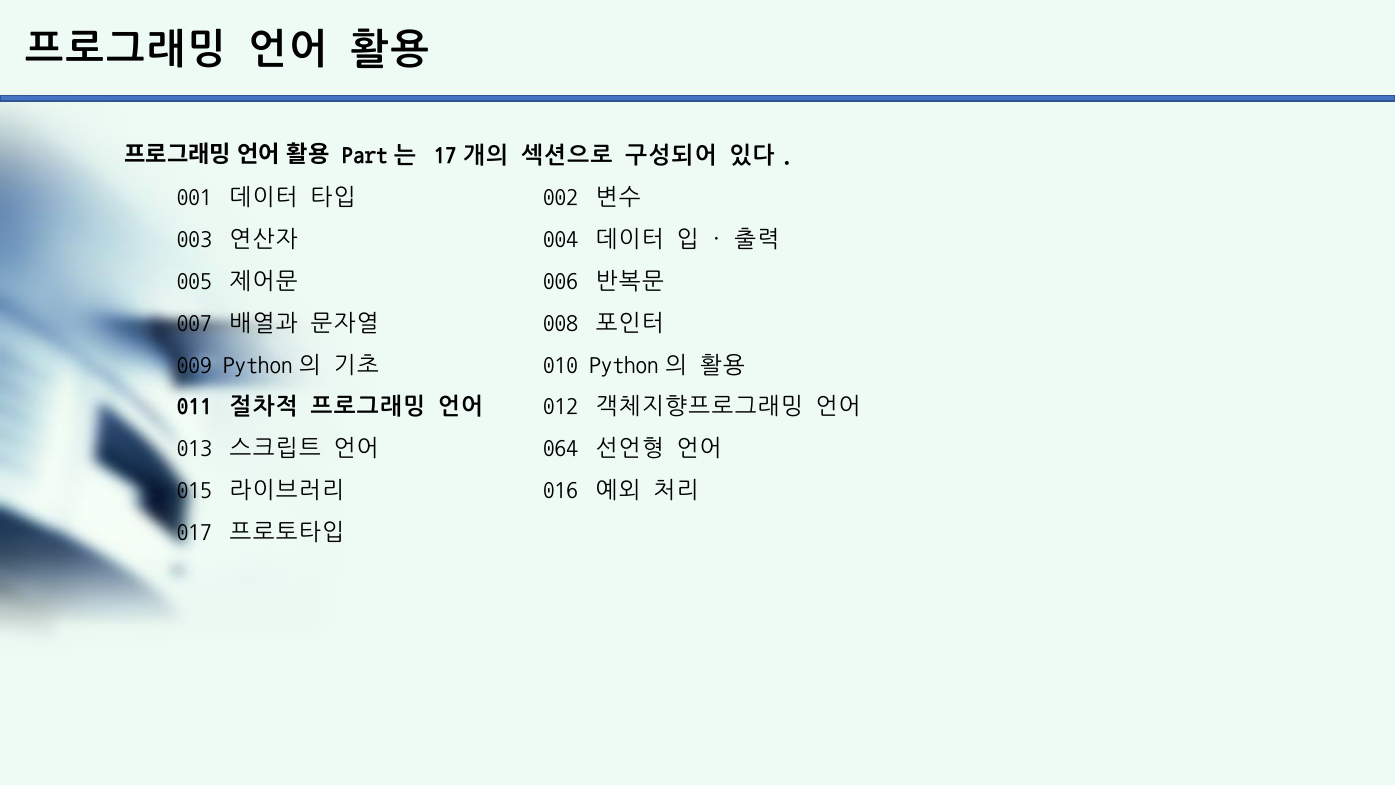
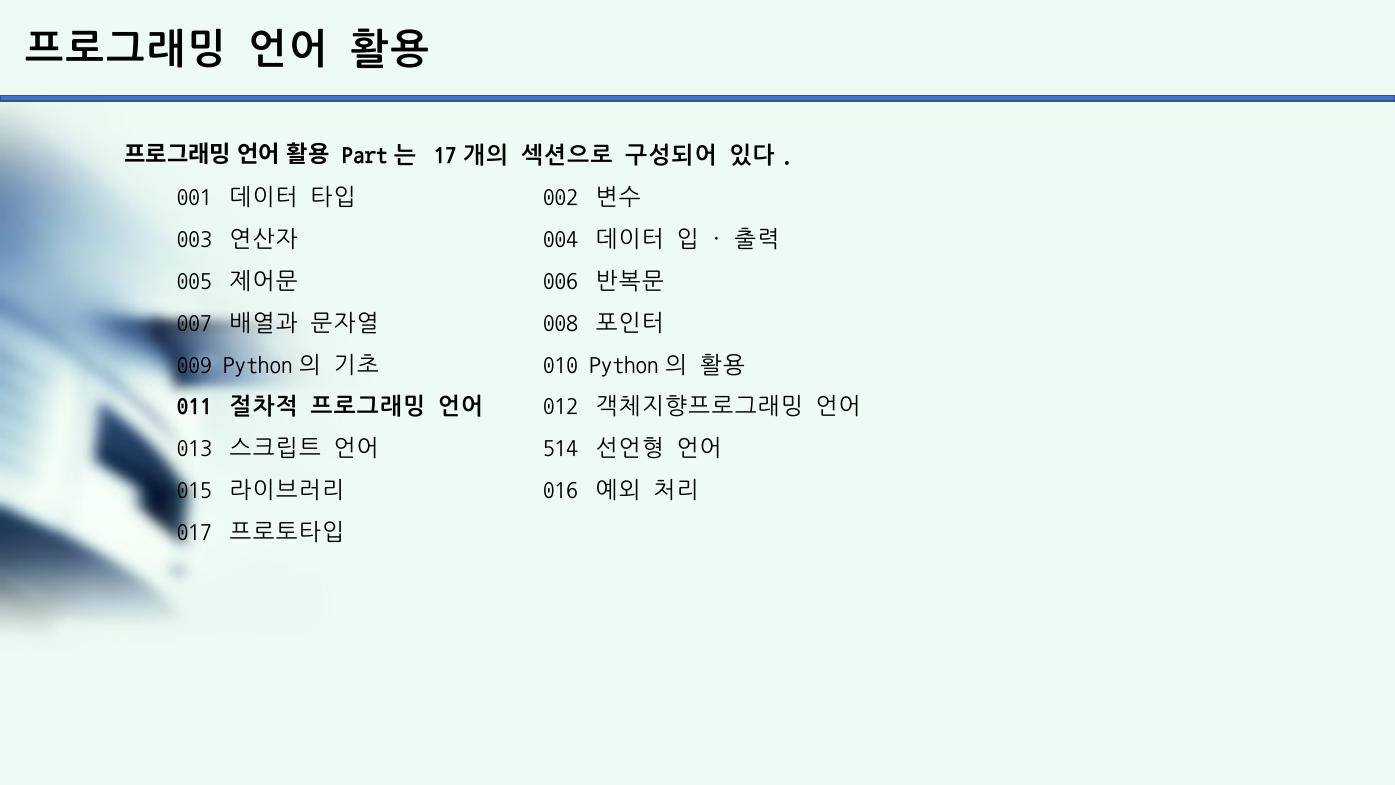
064: 064 -> 514 (561, 448)
